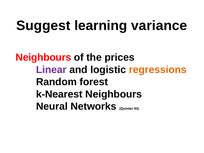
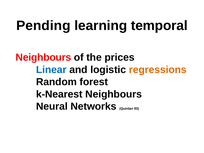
Suggest: Suggest -> Pending (43, 26)
variance: variance -> temporal (159, 26)
Linear colour: purple -> blue (51, 70)
